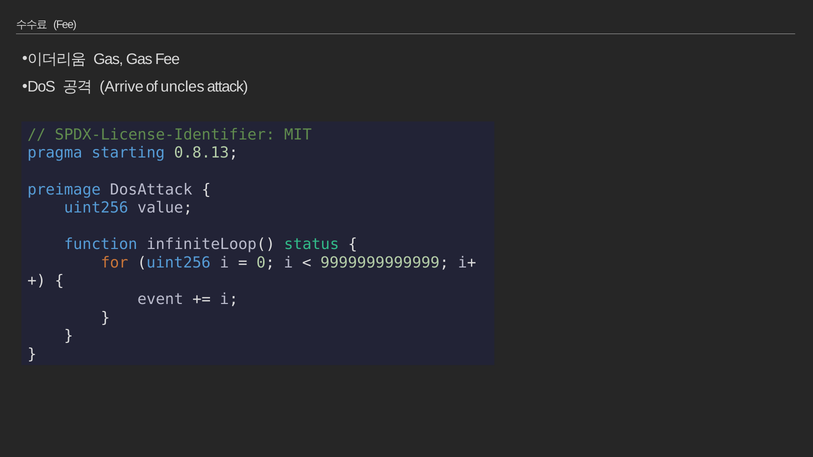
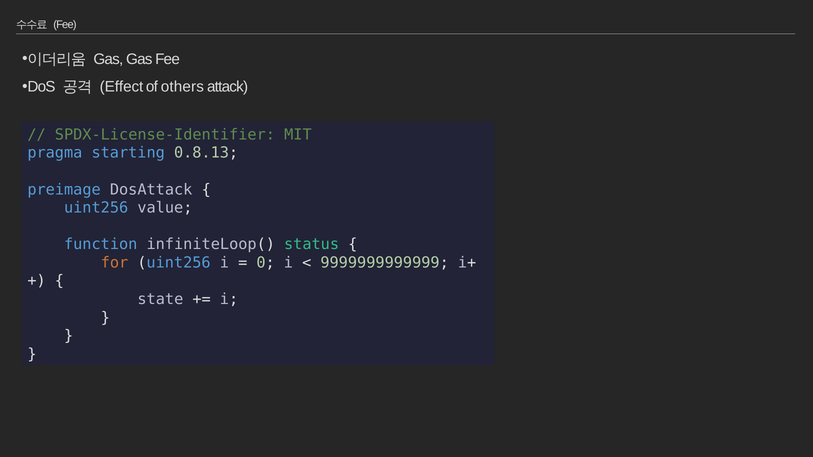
Arrive: Arrive -> Effect (122, 87)
uncles: uncles -> others (182, 87)
event: event -> state (160, 299)
